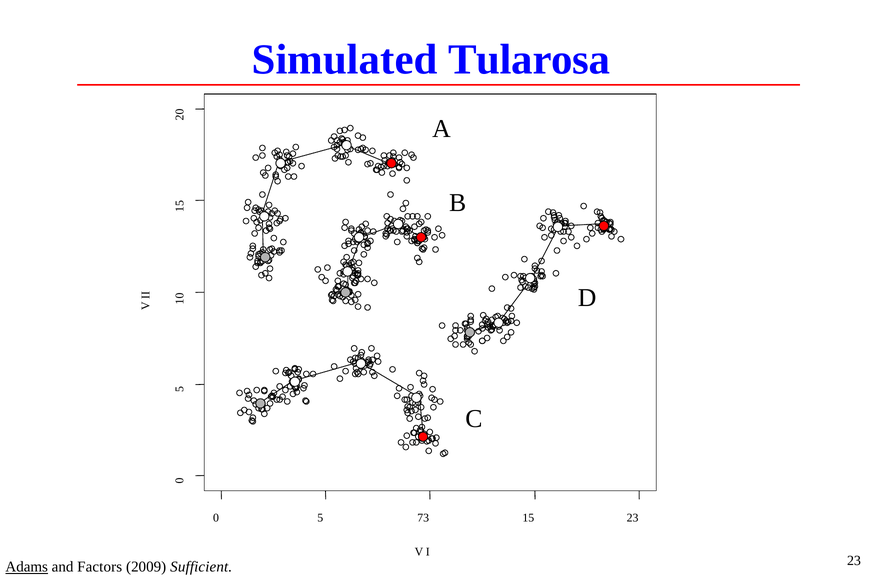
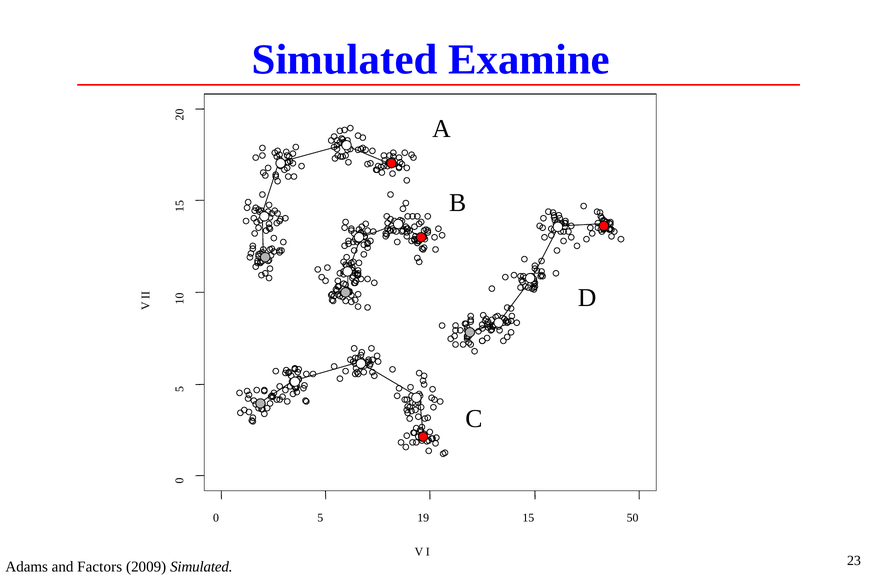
Tularosa: Tularosa -> Examine (529, 59)
73: 73 -> 19 (423, 518)
15 23: 23 -> 50 (633, 518)
Adams underline: present -> none (27, 567)
2009 Sufficient: Sufficient -> Simulated (201, 567)
